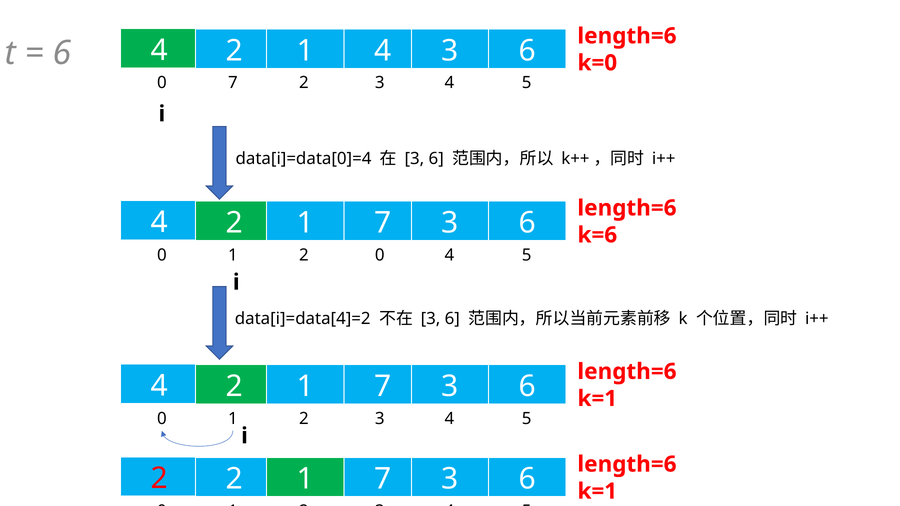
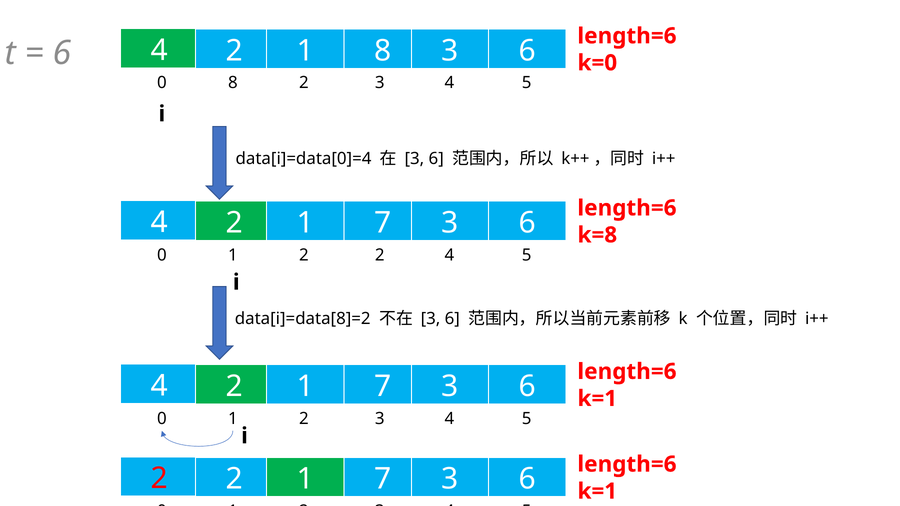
1 4: 4 -> 8 (383, 51)
0 7: 7 -> 8 (233, 83)
k=6: k=6 -> k=8 (597, 235)
1 2 0: 0 -> 2 (380, 255)
data[i]=data[4]=2: data[i]=data[4]=2 -> data[i]=data[8]=2 (303, 319)
